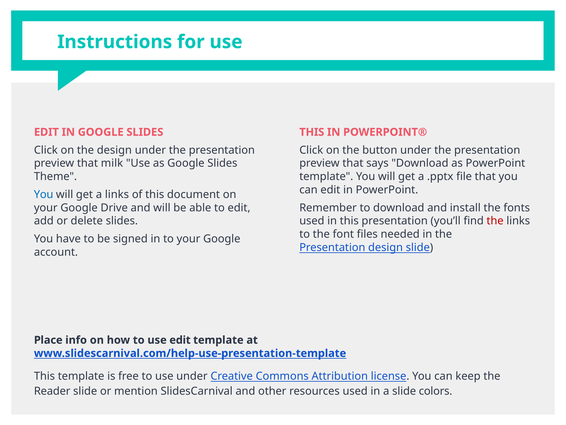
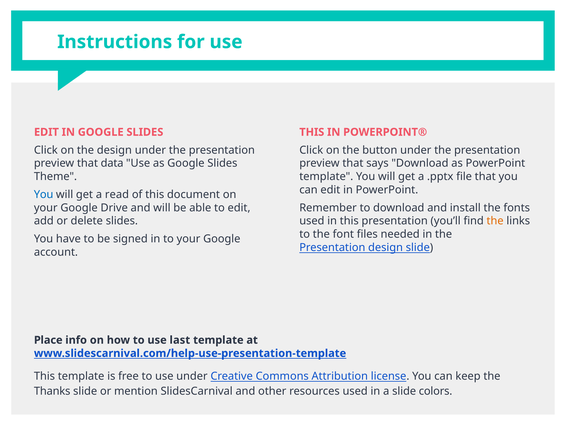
milk: milk -> data (112, 163)
a links: links -> read (117, 194)
the colour: red -> orange (495, 221)
to use edit: edit -> last (180, 340)
Reader: Reader -> Thanks (52, 391)
